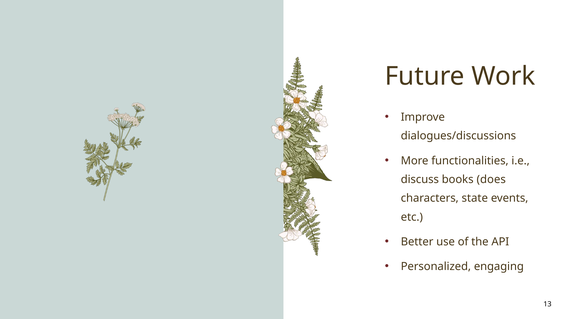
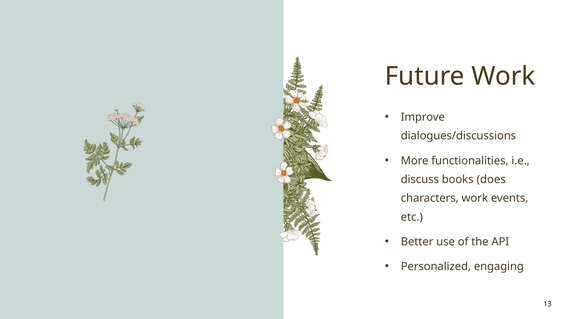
characters state: state -> work (475, 198)
